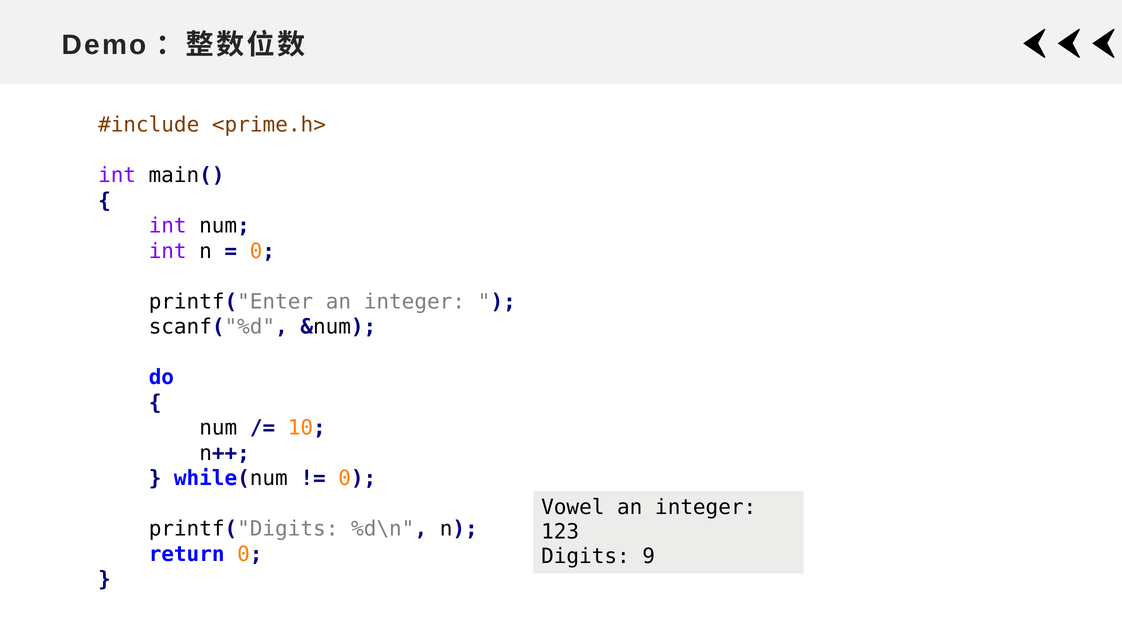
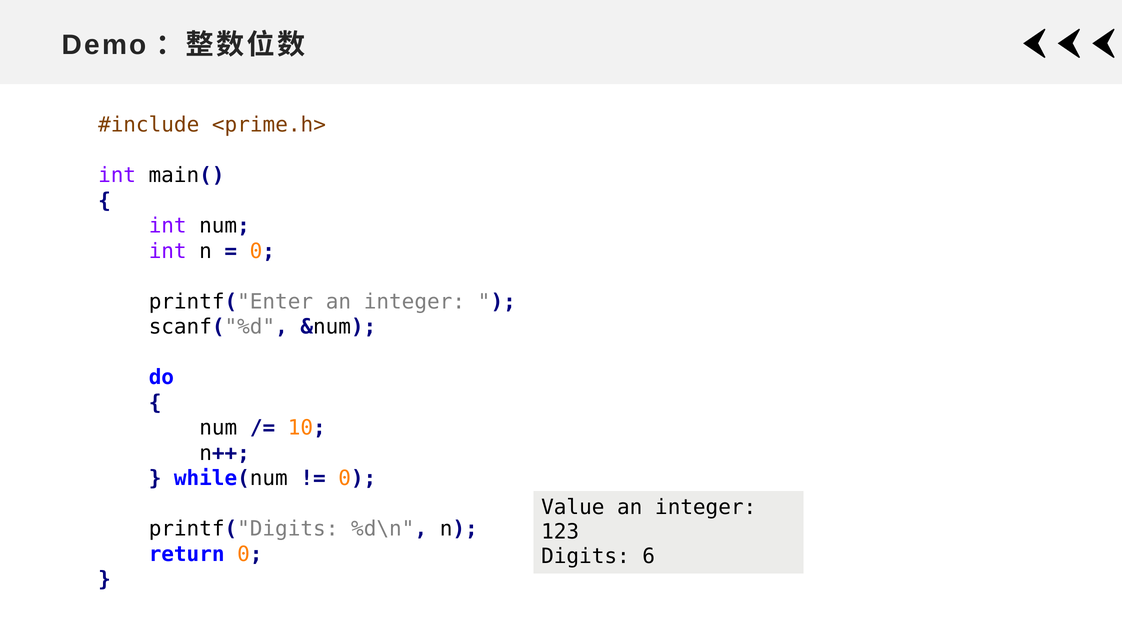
Vowel: Vowel -> Value (573, 508)
9: 9 -> 6 (649, 556)
